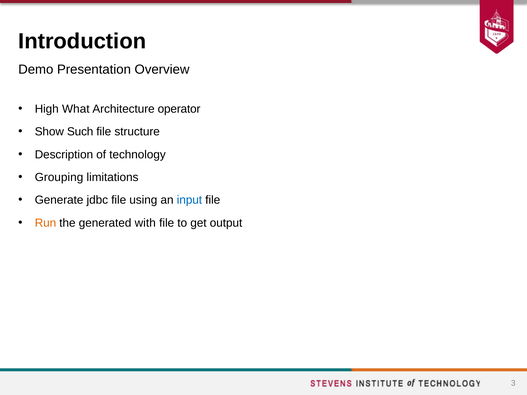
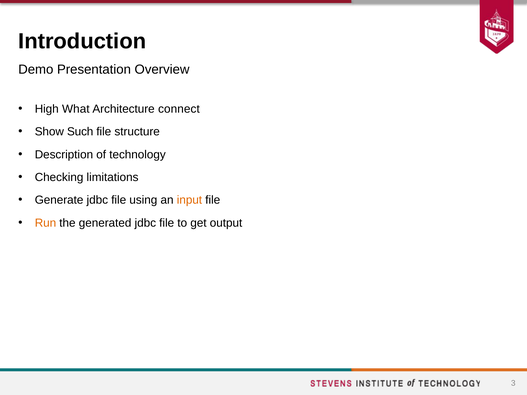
operator: operator -> connect (179, 109)
Grouping: Grouping -> Checking (59, 177)
input colour: blue -> orange (189, 200)
generated with: with -> jdbc (145, 223)
